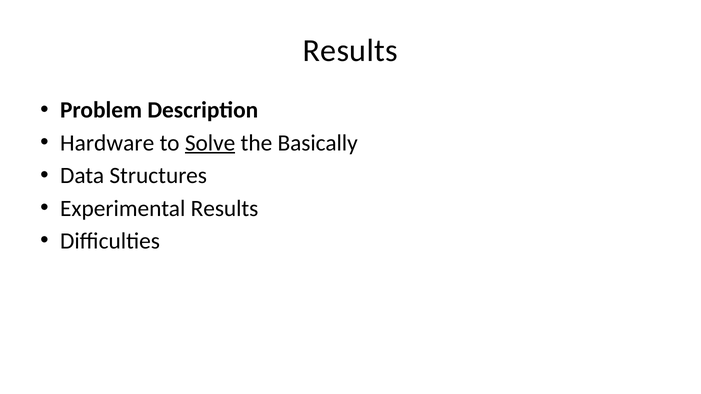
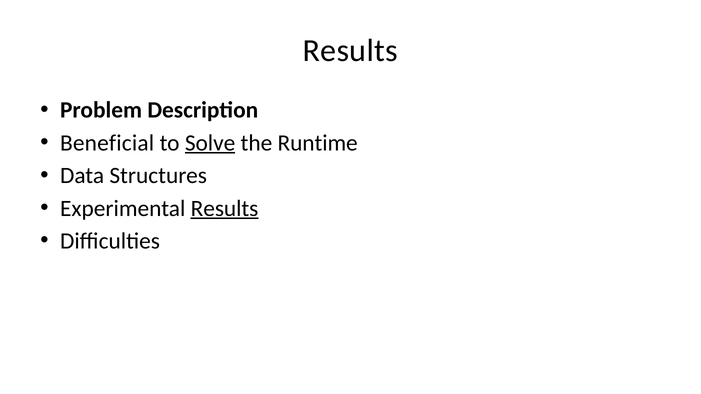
Hardware: Hardware -> Beneficial (107, 143)
Basically: Basically -> Runtime (318, 143)
Results underline: none -> present (225, 208)
